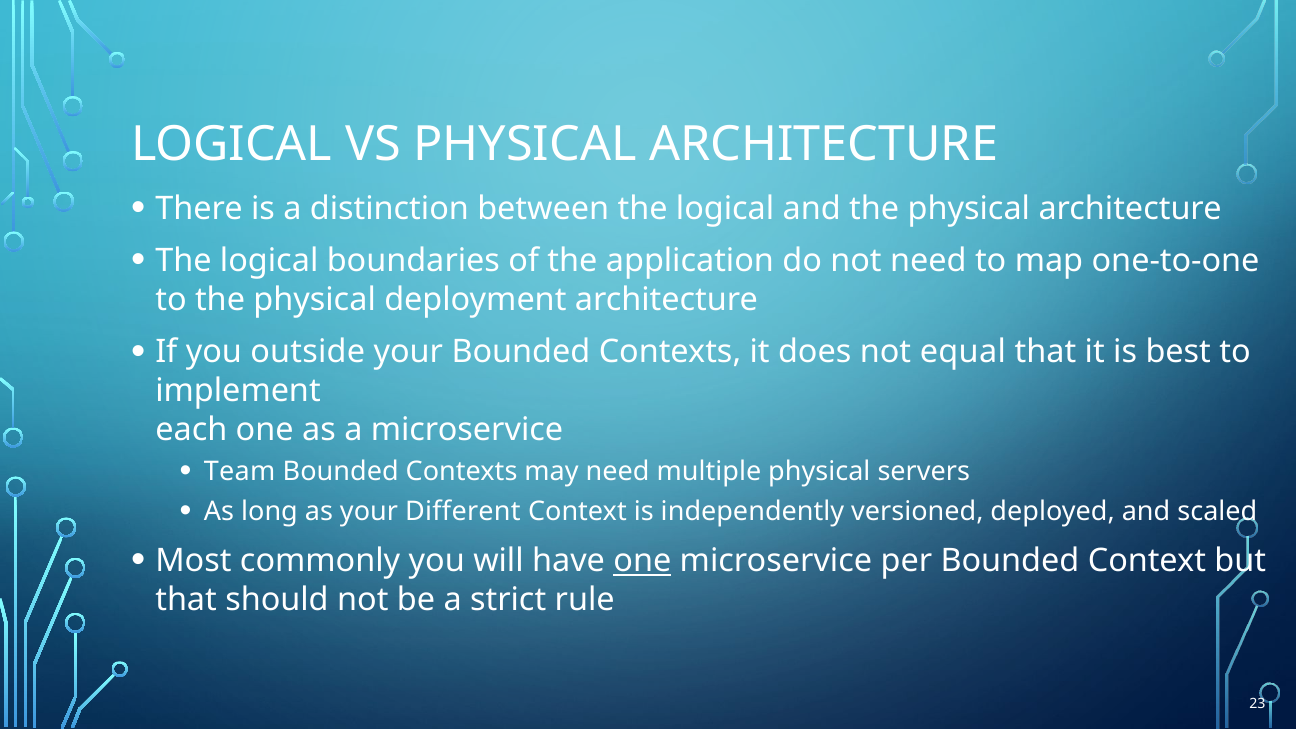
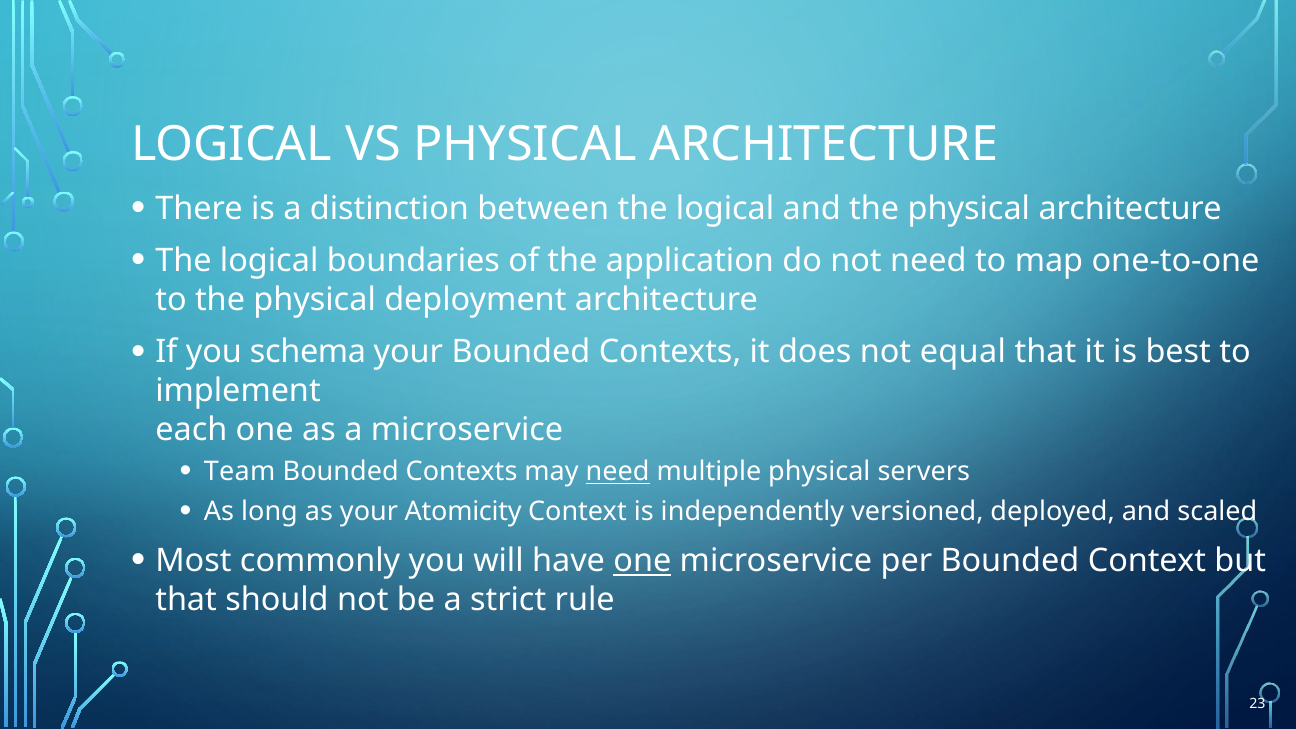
outside: outside -> schema (308, 352)
need underline: none -> present (618, 472)
Different: Different -> Atomicity (463, 511)
